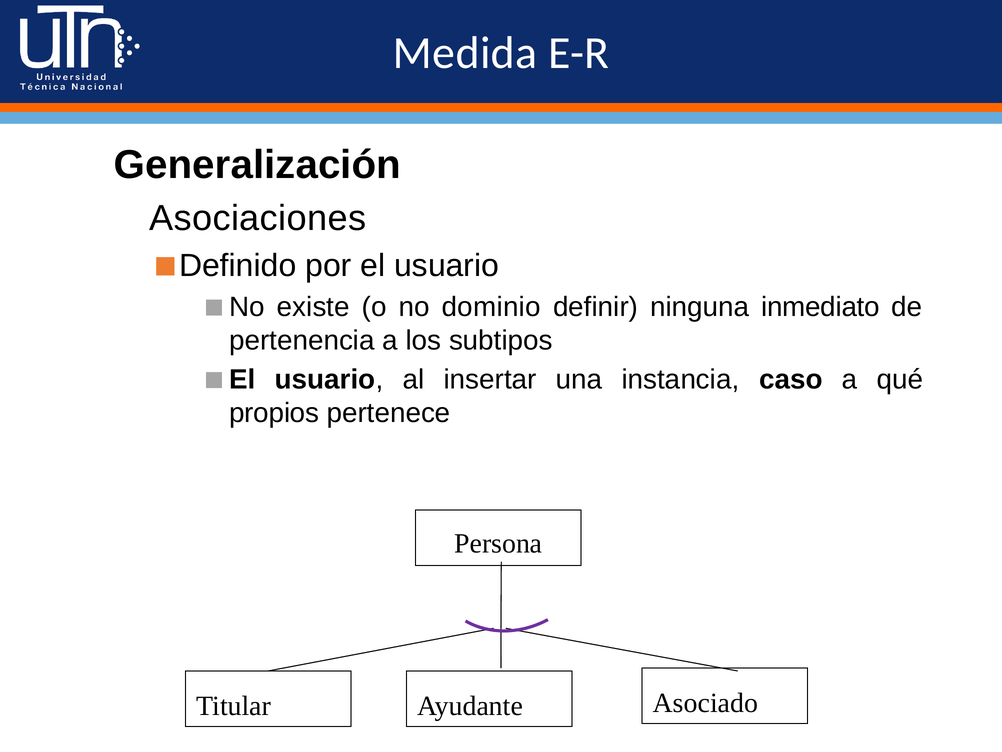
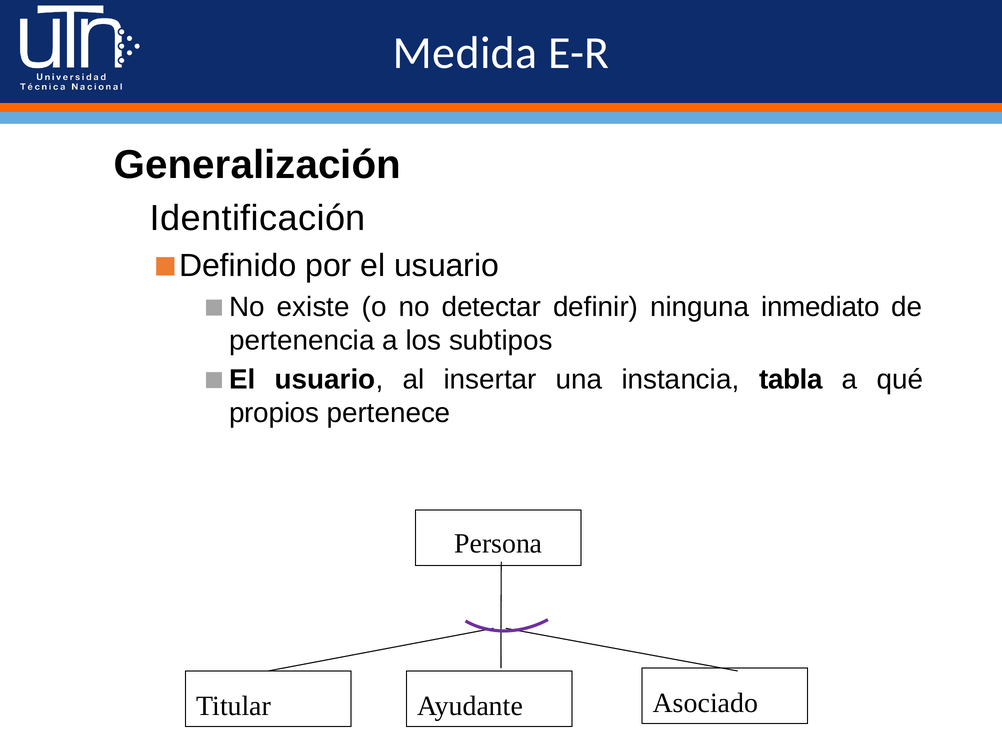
Asociaciones: Asociaciones -> Identificación (258, 218)
dominio: dominio -> detectar (491, 307)
caso: caso -> tabla (791, 379)
